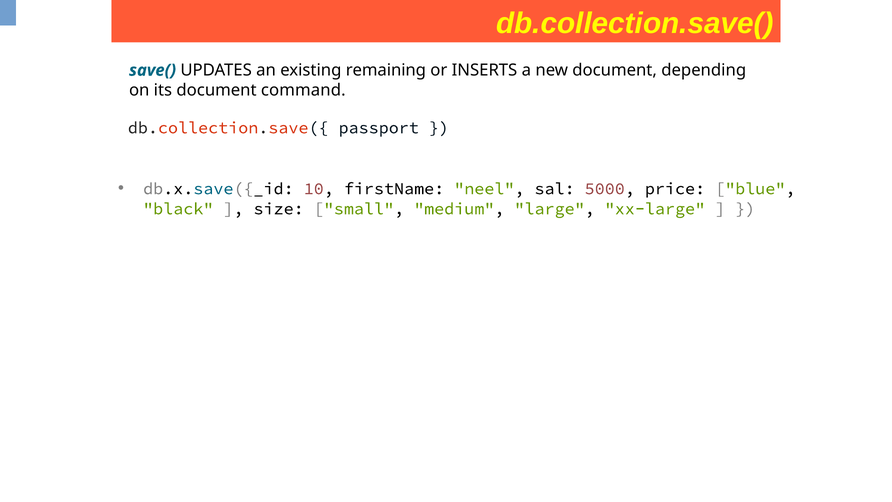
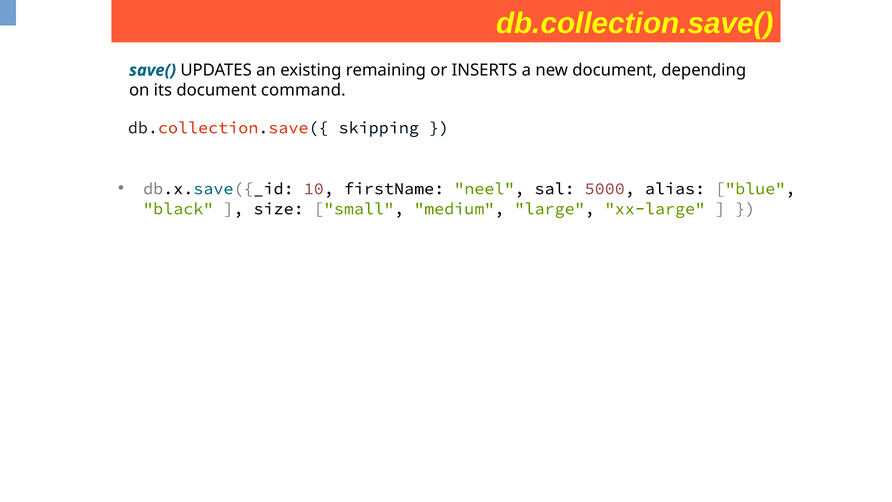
passport: passport -> skipping (379, 128)
price: price -> alias (675, 189)
